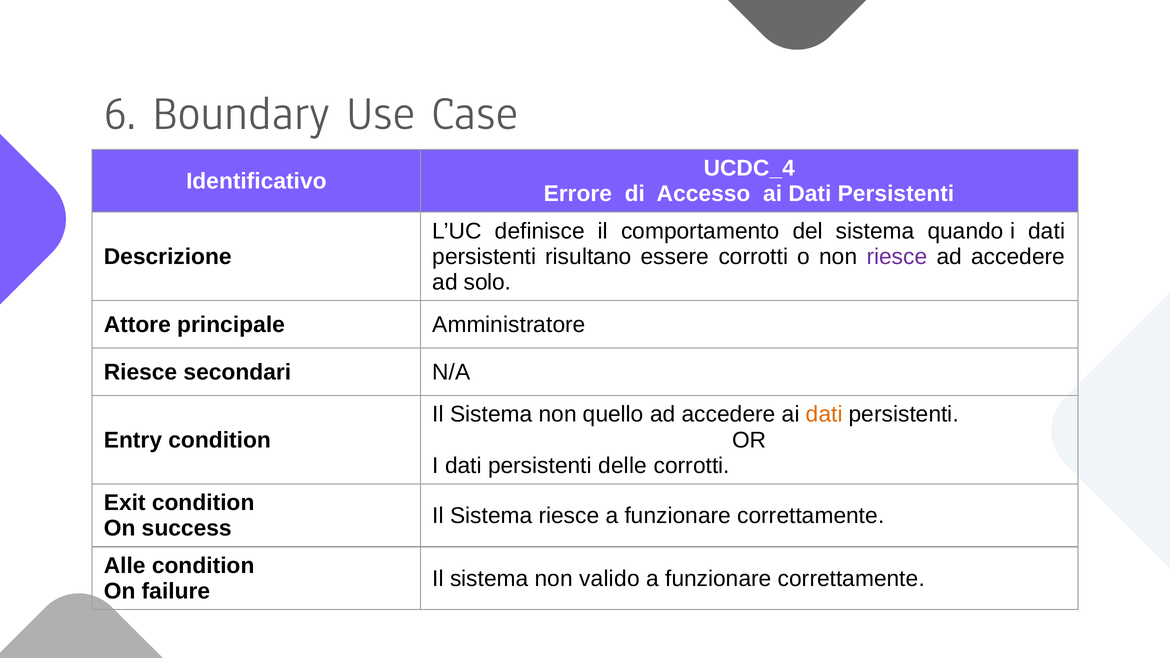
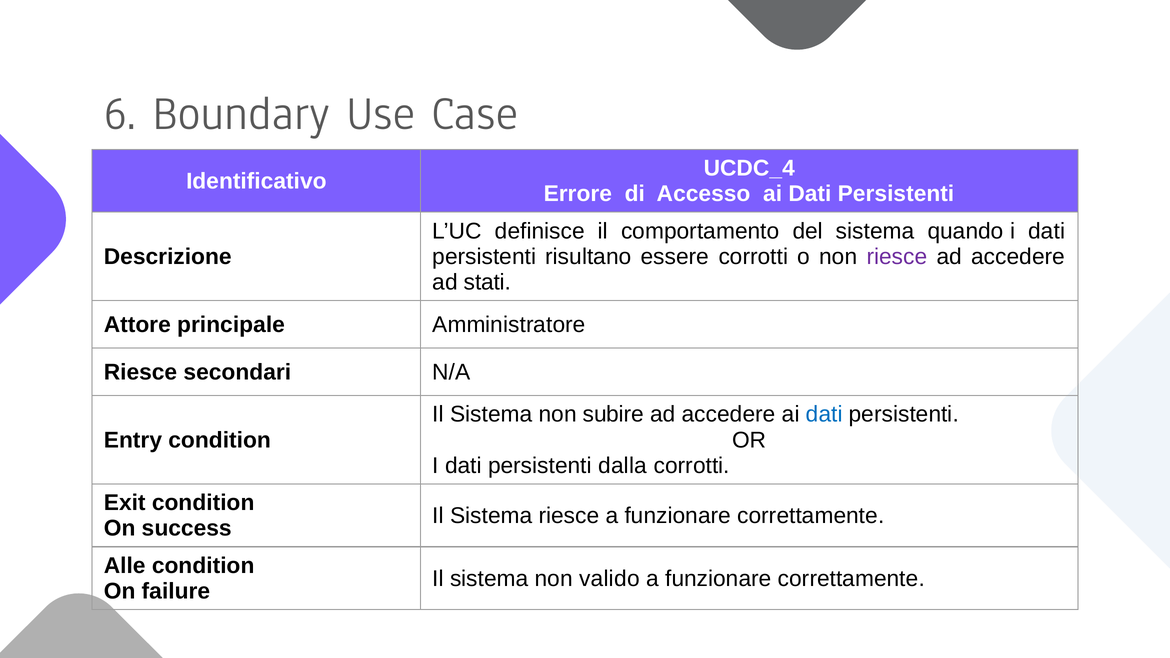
solo: solo -> stati (487, 282)
quello: quello -> subire (613, 415)
dati colour: orange -> blue (824, 415)
delle: delle -> dalla (623, 466)
